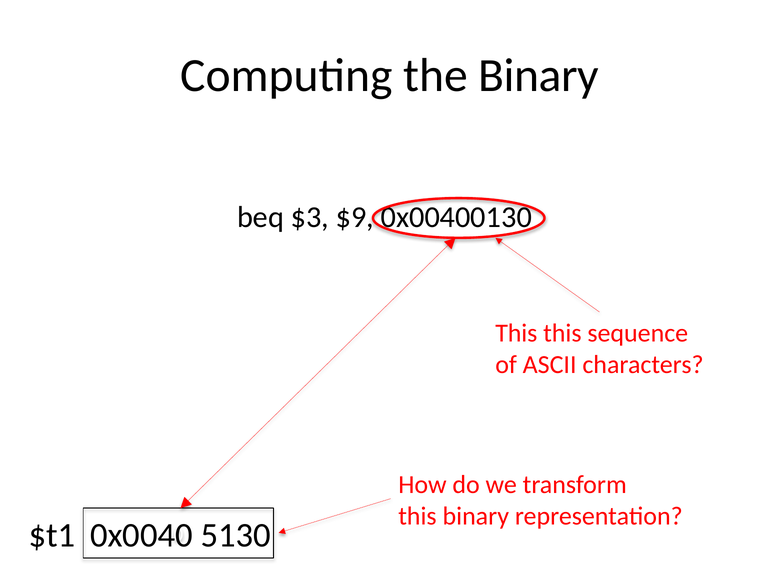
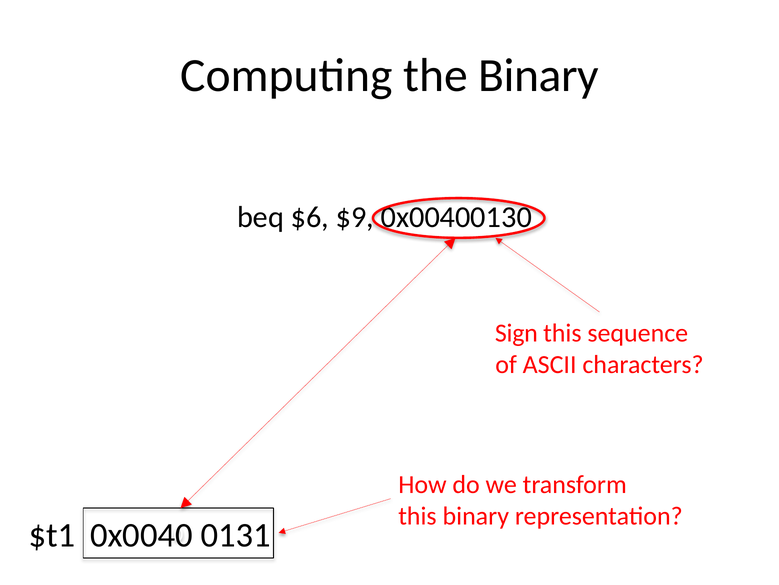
$3: $3 -> $6 (310, 217)
This: This -> Sign (516, 333)
5130: 5130 -> 0131 (236, 535)
